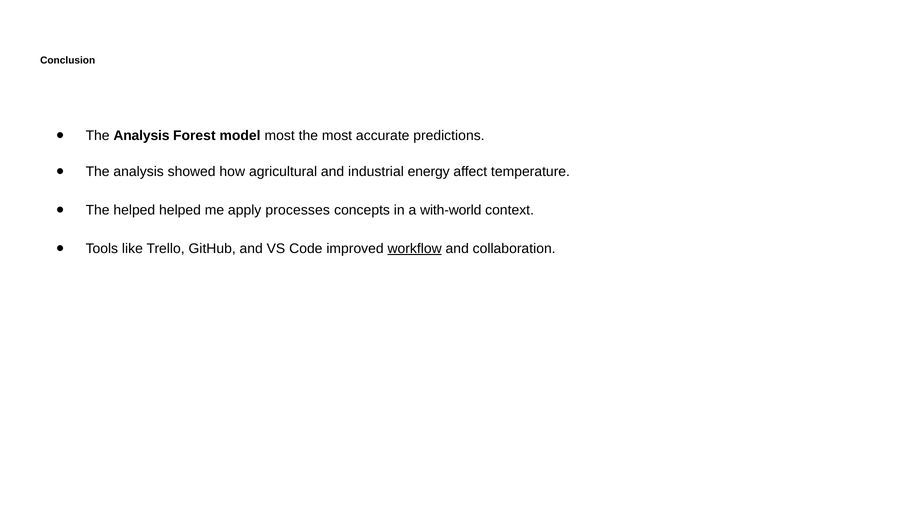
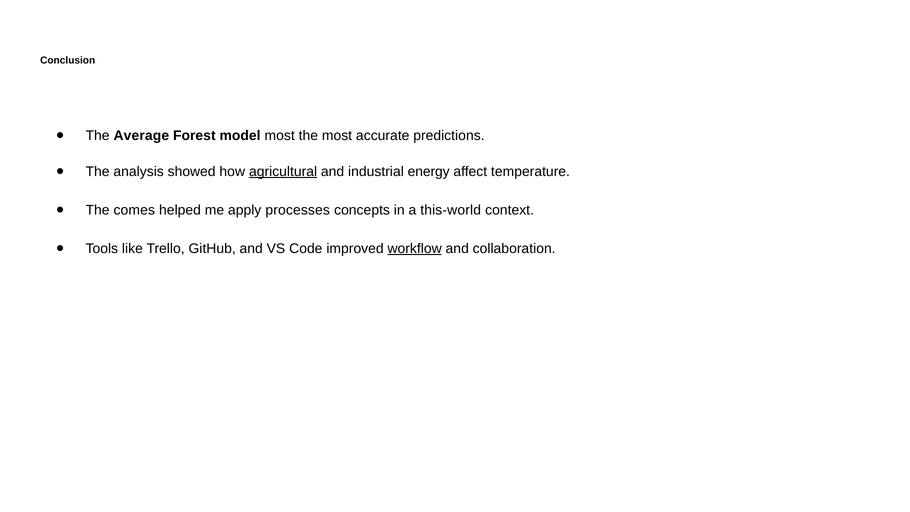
Analysis: Analysis -> Average (141, 136)
agricultural underline: none -> present (283, 172)
The helped: helped -> comes (134, 210)
with-world: with-world -> this-world (451, 210)
